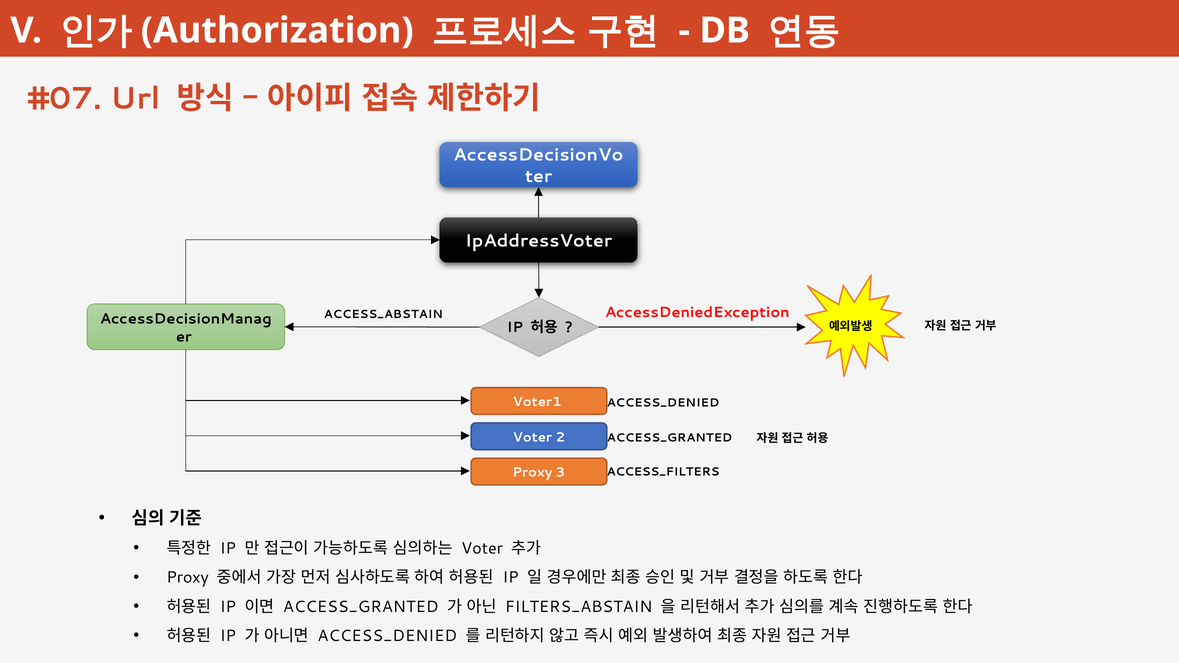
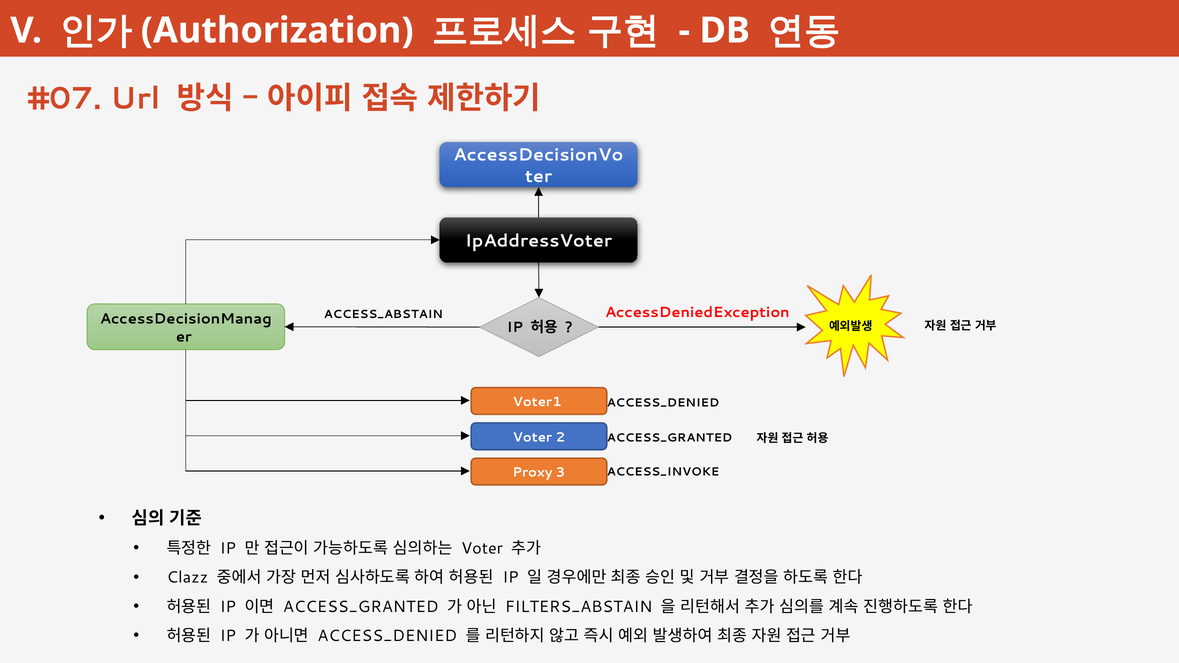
ACCESS_FILTERS: ACCESS_FILTERS -> ACCESS_INVOKE (663, 472)
Proxy: Proxy -> Clazz (187, 578)
